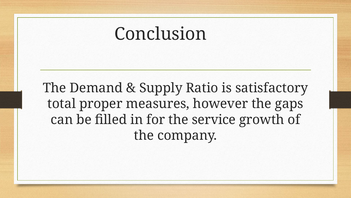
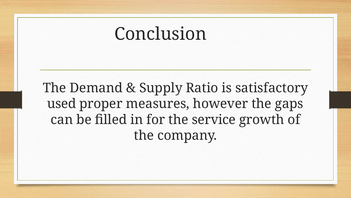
total: total -> used (62, 104)
